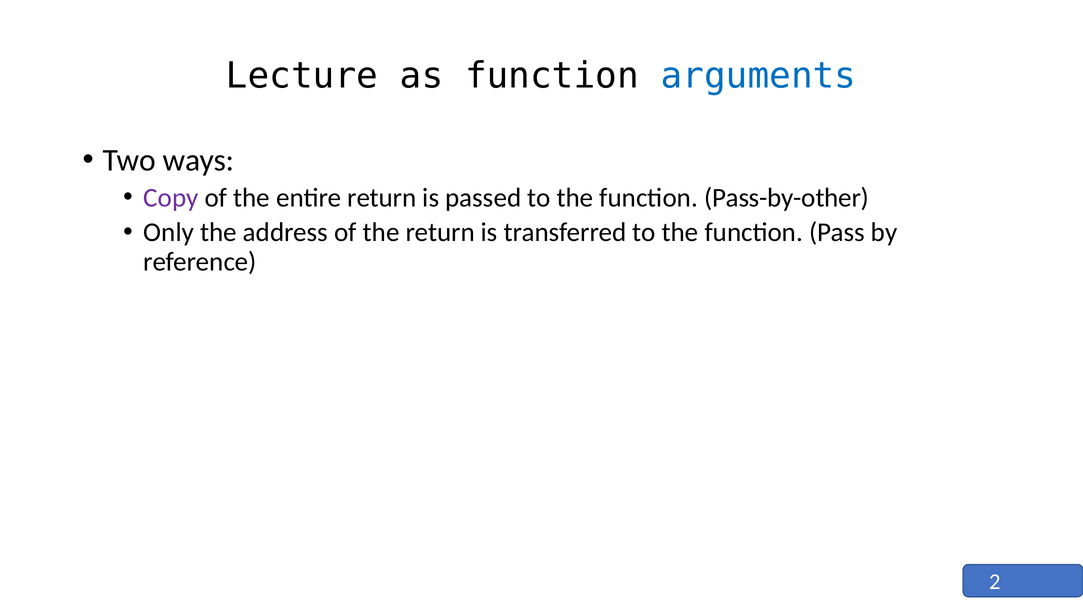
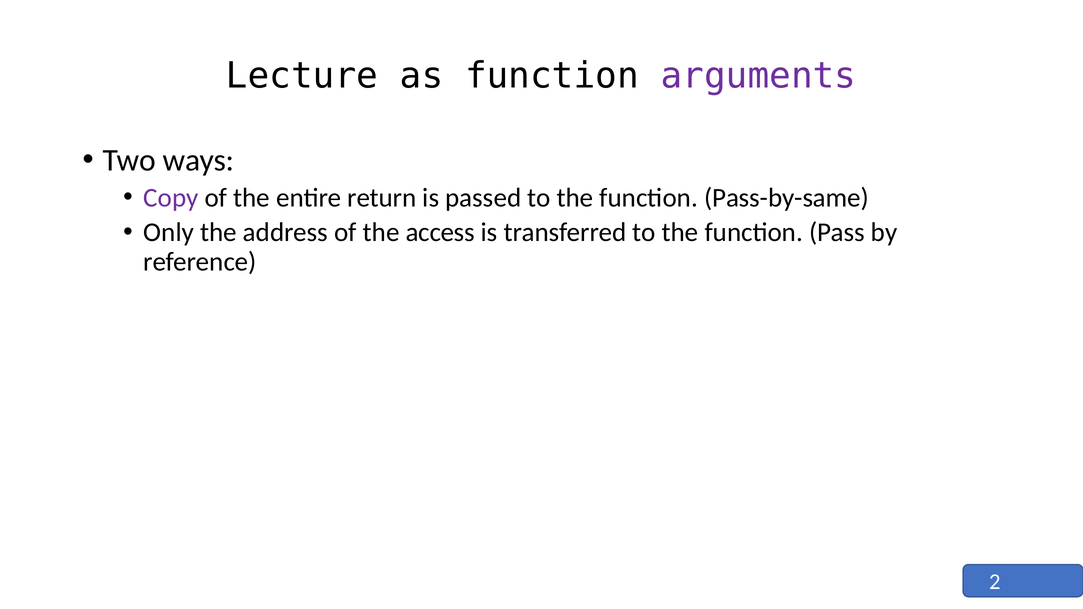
arguments colour: blue -> purple (758, 76)
Pass-by-other: Pass-by-other -> Pass-by-same (786, 198)
the return: return -> access (440, 233)
